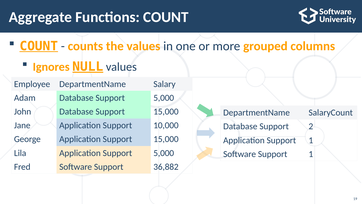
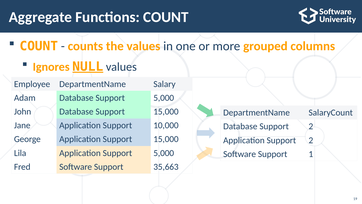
COUNT underline: present -> none (39, 46)
Application Support 1: 1 -> 2 (311, 140)
36,882: 36,882 -> 35,663 (166, 166)
